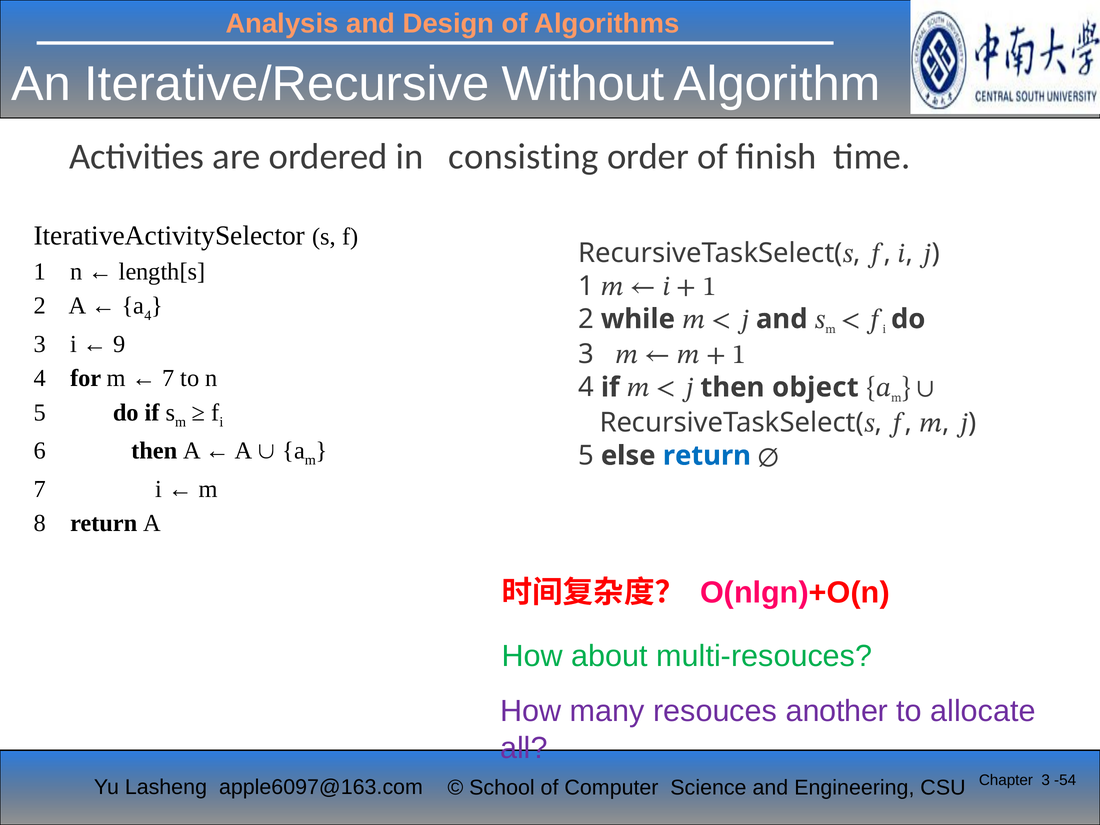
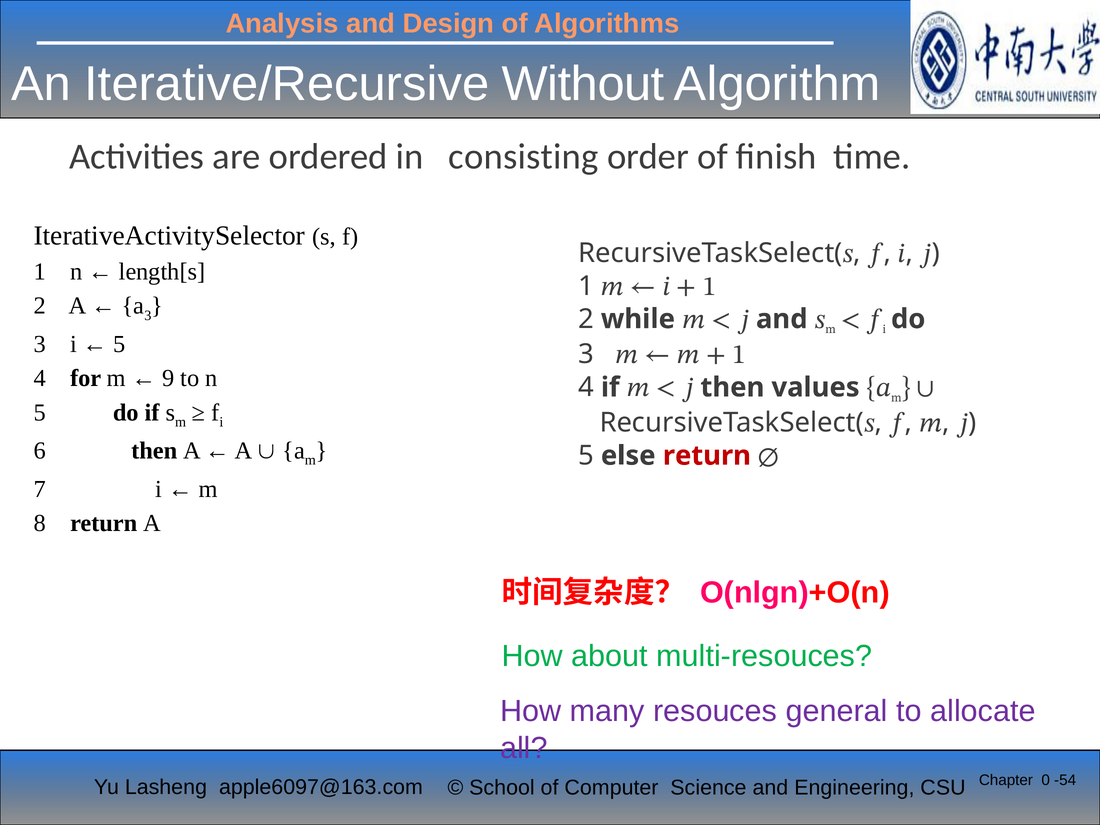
a 4: 4 -> 3 (148, 315)
9: 9 -> 5 (119, 344)
7: 7 -> 9 (168, 378)
object: object -> values (816, 387)
return colour: blue -> red (707, 456)
another: another -> general (837, 711)
Chapter 3: 3 -> 0 (1046, 780)
